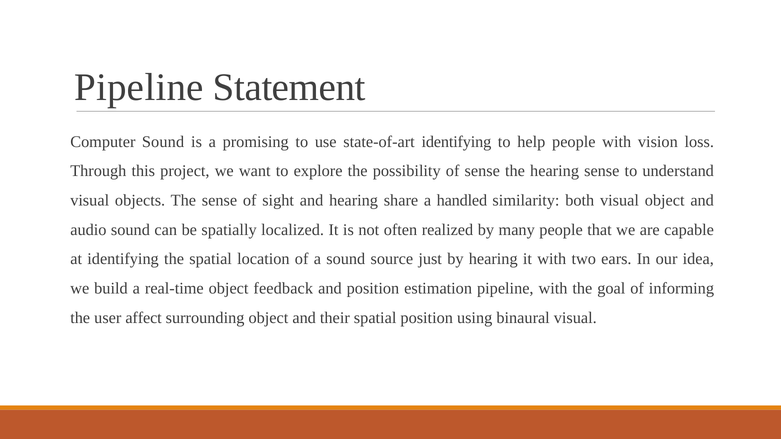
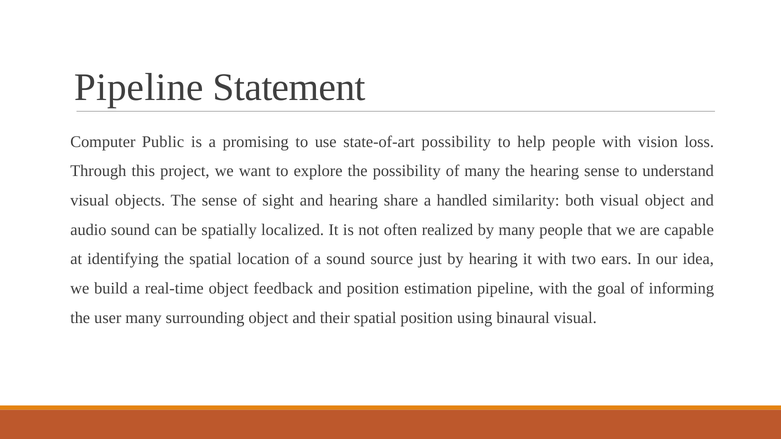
Computer Sound: Sound -> Public (163, 142)
state-of-art identifying: identifying -> possibility (456, 142)
of sense: sense -> many (482, 171)
user affect: affect -> many (144, 318)
